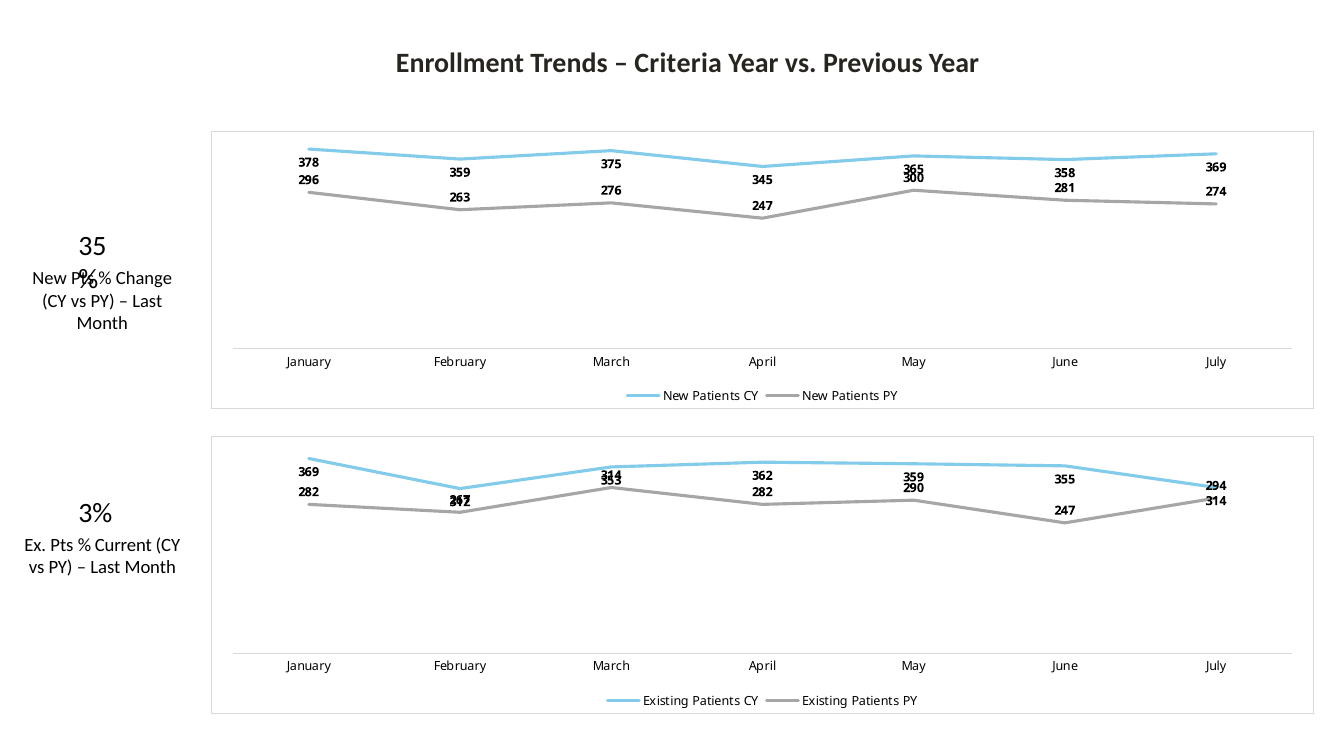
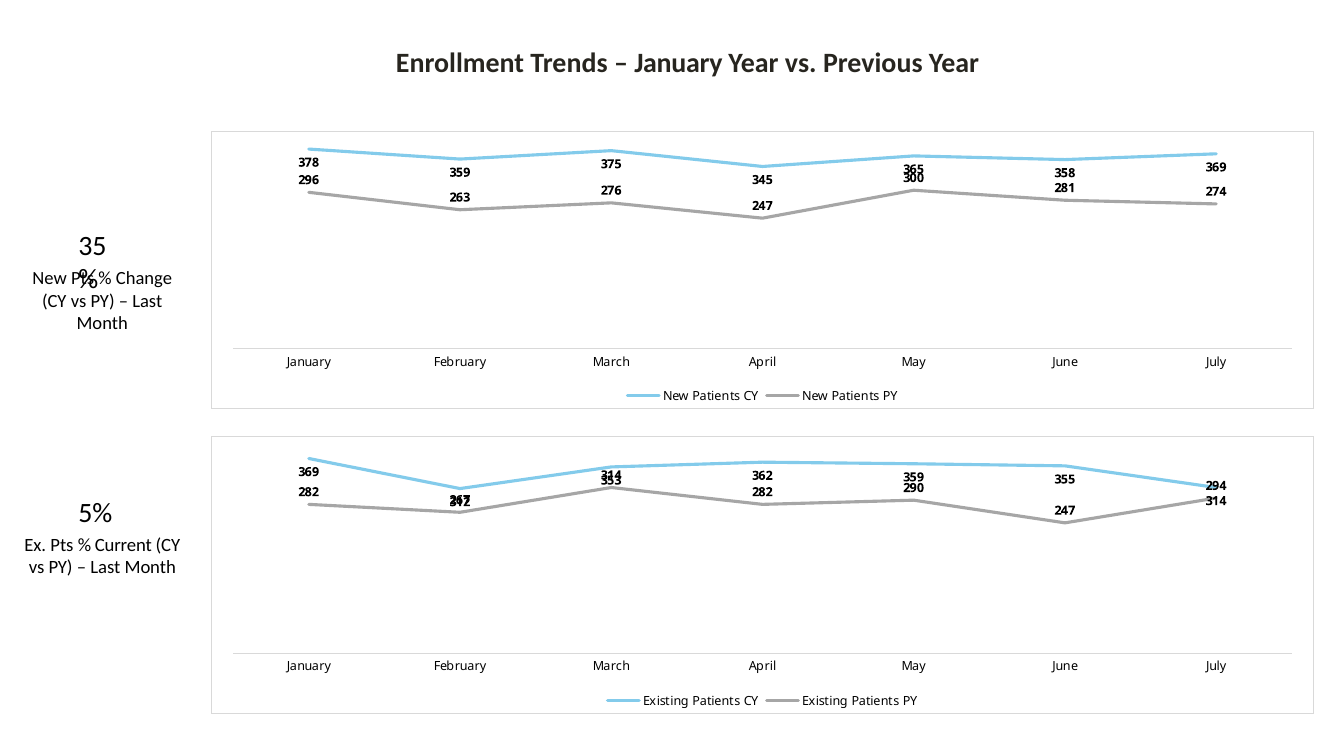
Criteria: Criteria -> January (678, 63)
3%: 3% -> 5% (95, 513)
